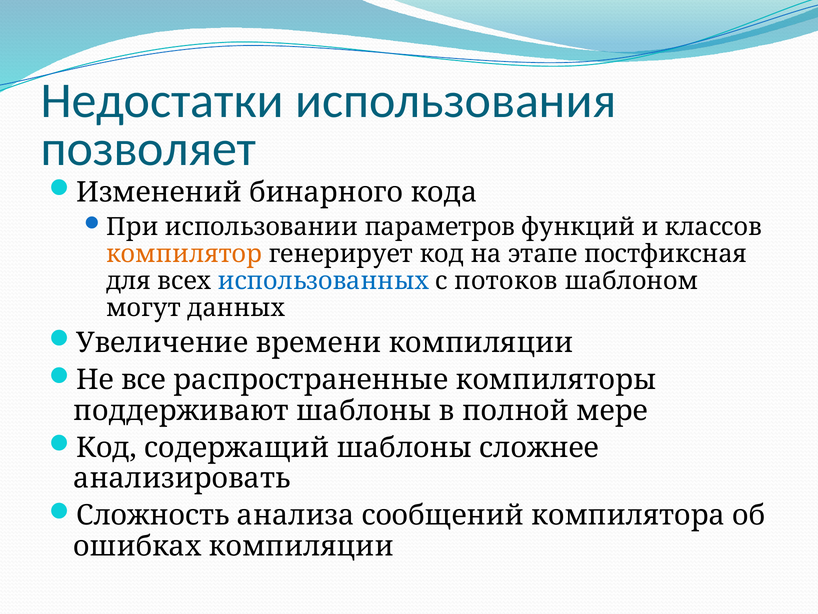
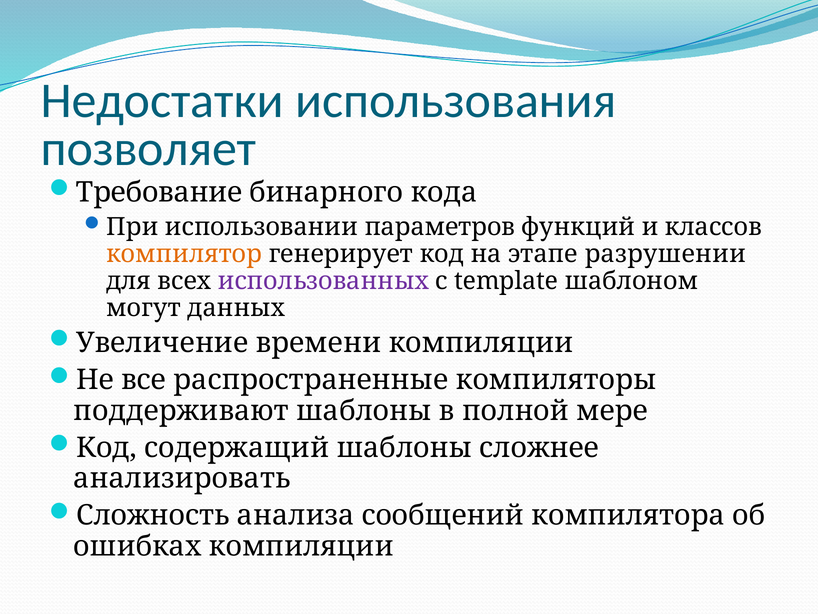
Изменений: Изменений -> Требование (159, 192)
постфиксная: постфиксная -> разрушении (665, 254)
использованных colour: blue -> purple (323, 281)
потоков: потоков -> template (506, 281)
